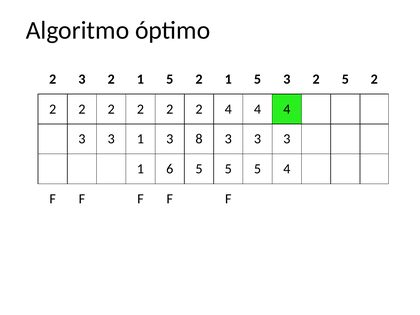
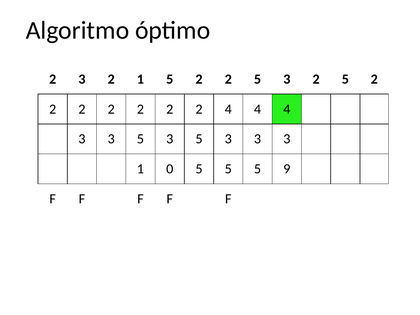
1 5 2 1: 1 -> 2 (228, 79)
1: 1 -> 5 (140, 139)
8: 8 -> 5 (199, 139)
6: 6 -> 0 (170, 169)
5 4: 4 -> 9 (287, 169)
